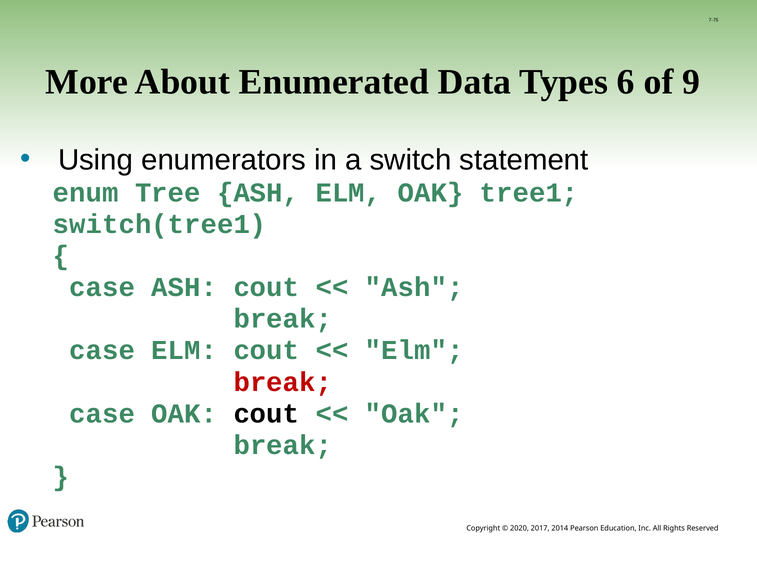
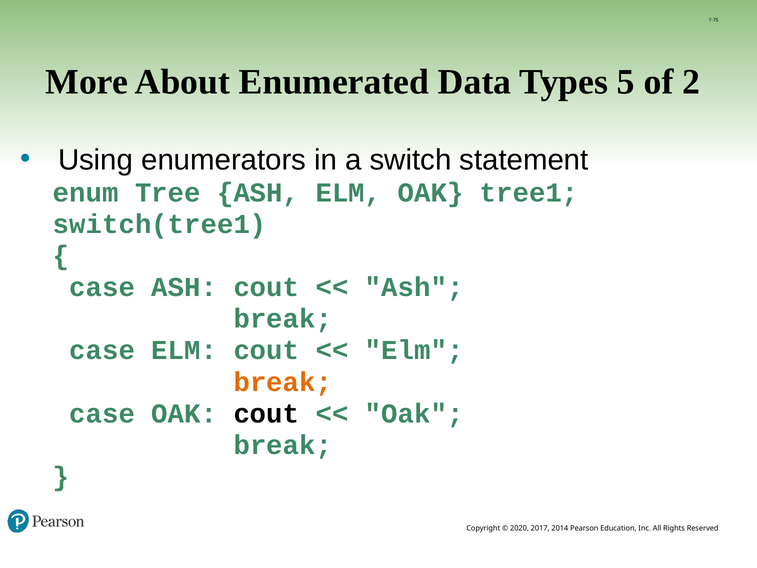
6: 6 -> 5 (626, 82)
9: 9 -> 2 (691, 82)
break colour: red -> orange (283, 382)
